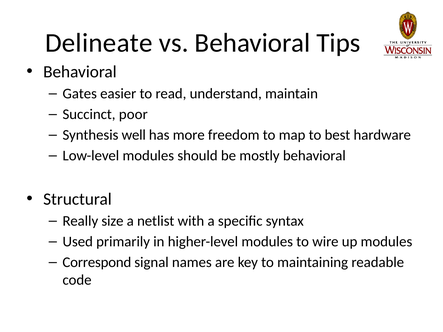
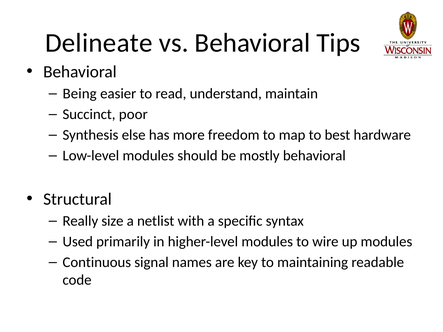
Gates: Gates -> Being (80, 94)
well: well -> else (134, 135)
Correspond: Correspond -> Continuous (97, 263)
